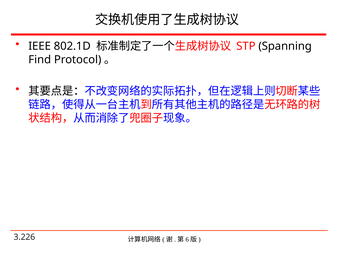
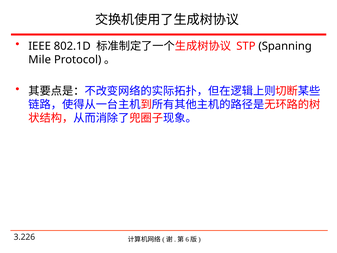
Find: Find -> Mile (40, 60)
